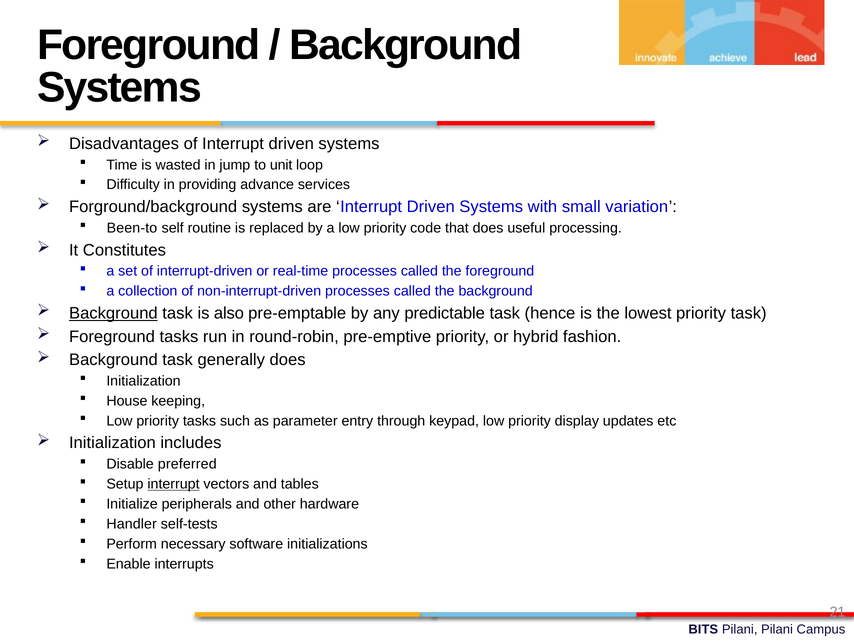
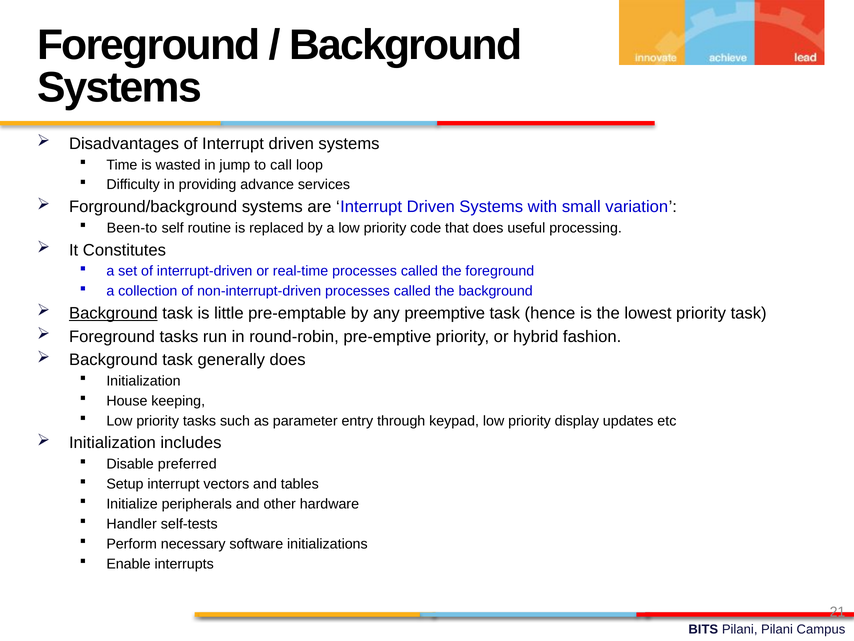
unit: unit -> call (281, 165)
also: also -> little (229, 313)
predictable: predictable -> preemptive (445, 313)
interrupt underline: present -> none (174, 484)
